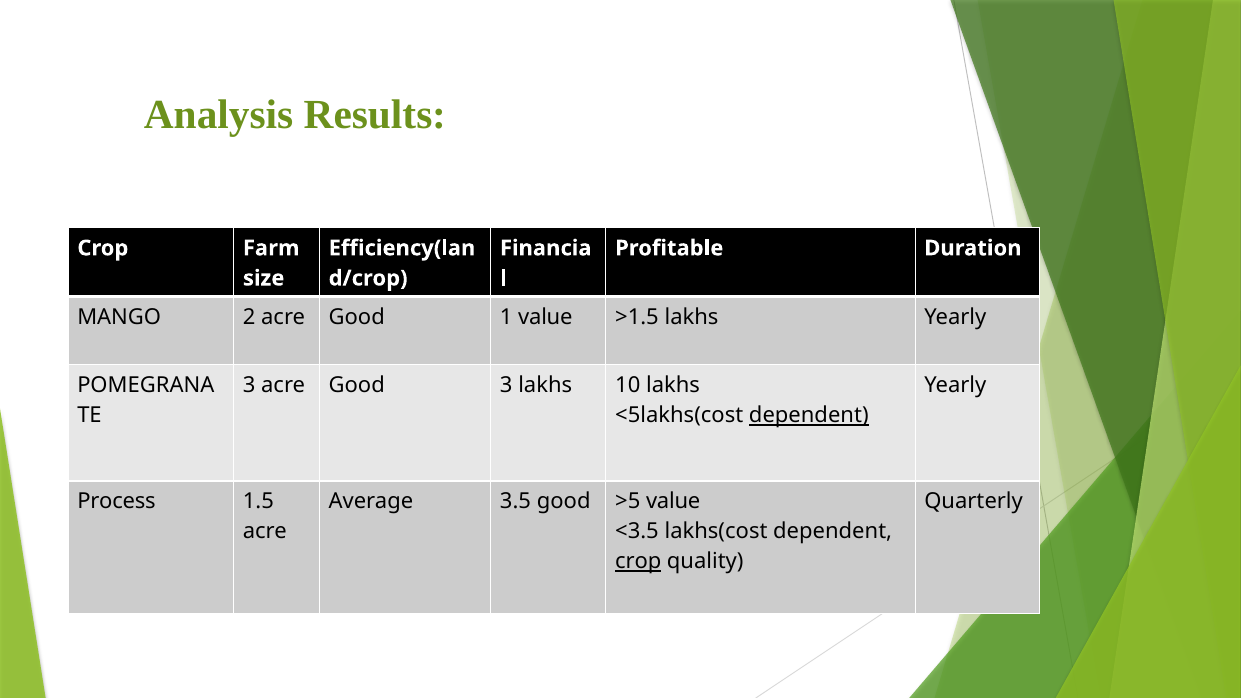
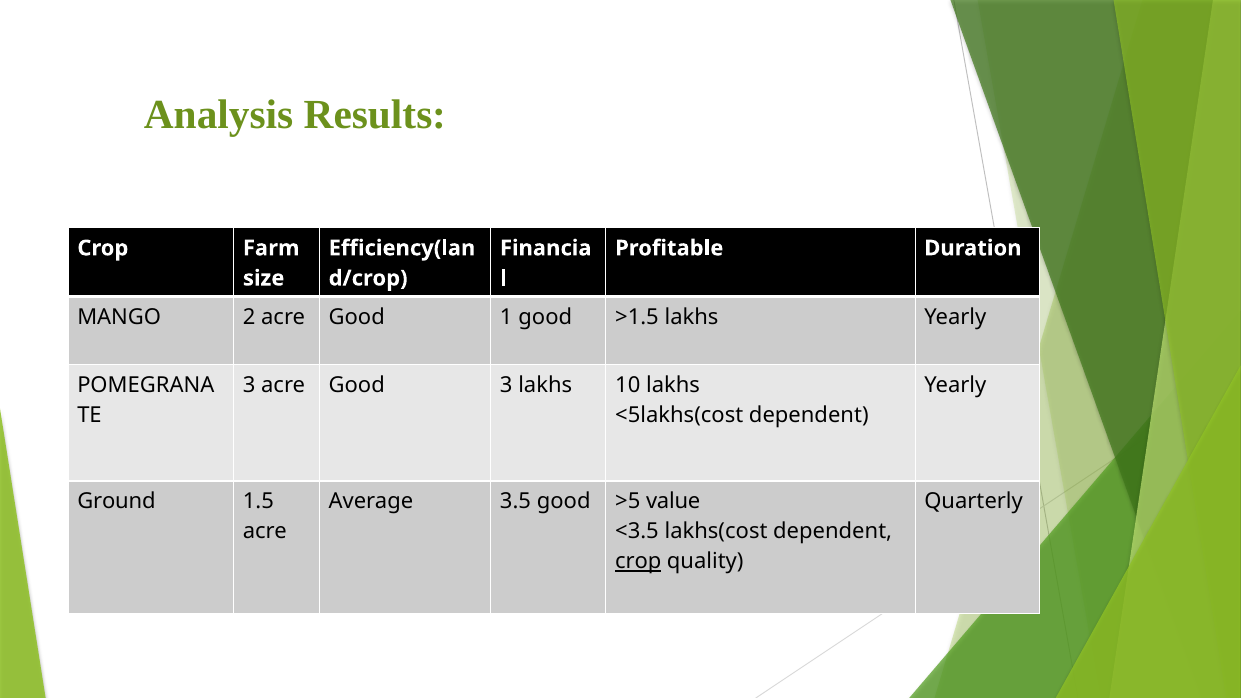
1 value: value -> good (545, 317)
dependent underline: present -> none (809, 416)
Process: Process -> Ground (116, 502)
